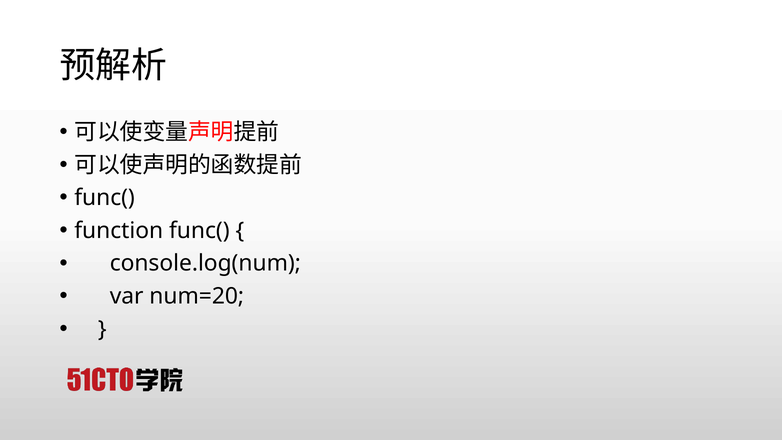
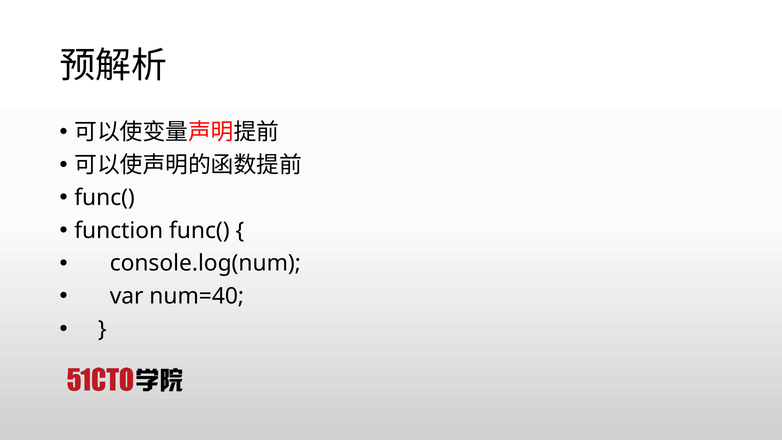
num=20: num=20 -> num=40 (197, 296)
